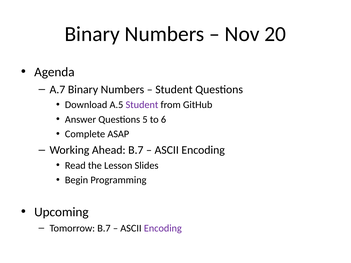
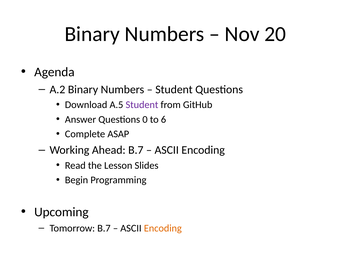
A.7: A.7 -> A.2 (57, 90)
5: 5 -> 0 (145, 120)
Encoding colour: purple -> orange (163, 228)
